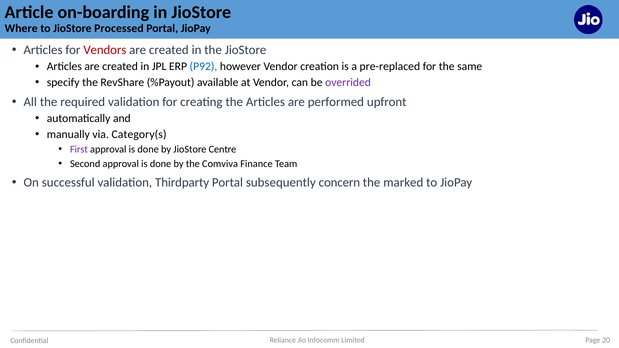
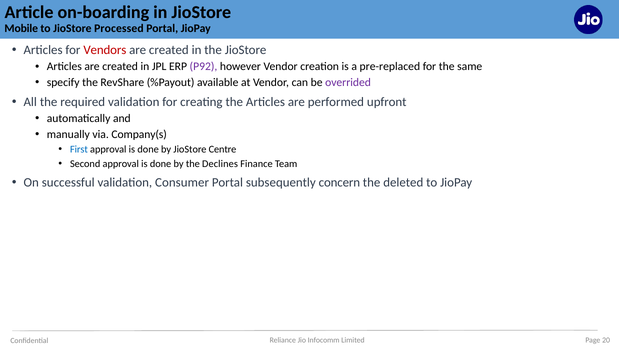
Where: Where -> Mobile (21, 29)
P92 colour: blue -> purple (203, 67)
Category(s: Category(s -> Company(s (139, 134)
First colour: purple -> blue (79, 149)
Comviva: Comviva -> Declines (220, 164)
Thirdparty: Thirdparty -> Consumer (182, 183)
marked: marked -> deleted (403, 183)
